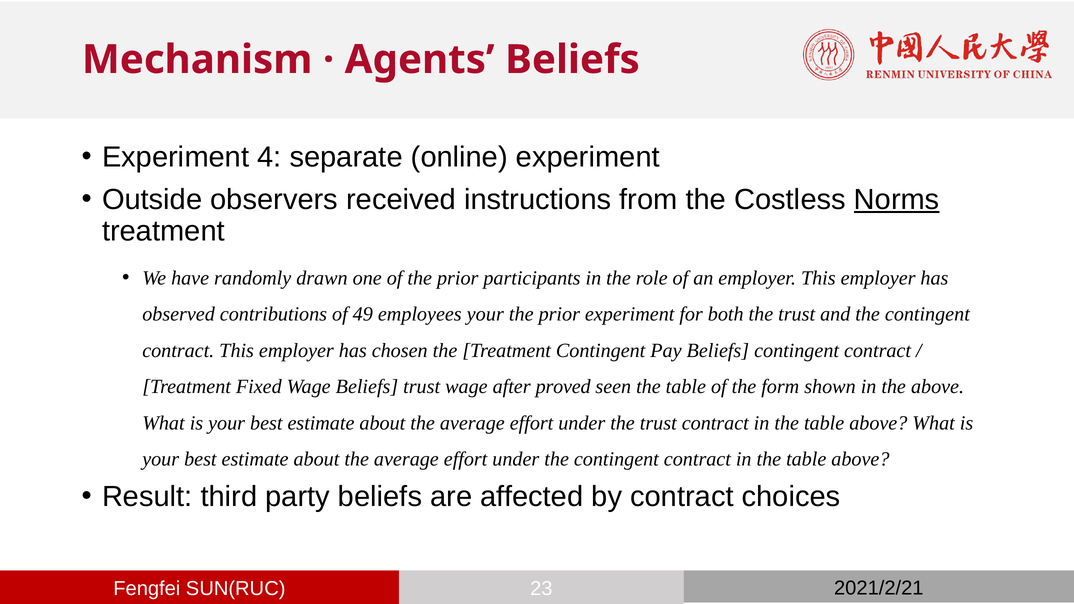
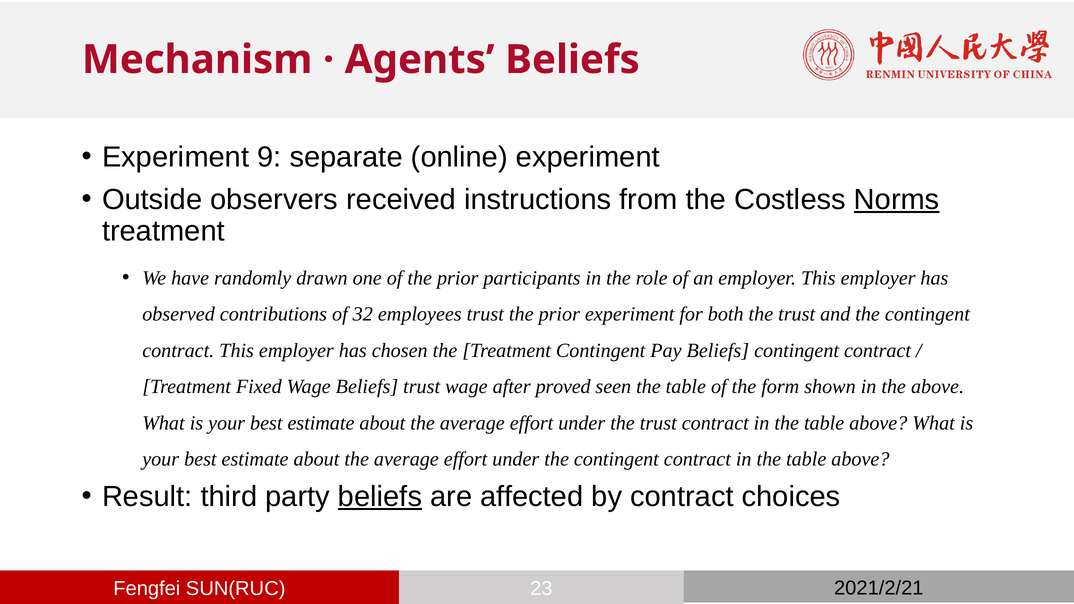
4: 4 -> 9 (269, 157)
49: 49 -> 32 (363, 314)
employees your: your -> trust (485, 314)
beliefs underline: none -> present (380, 497)
